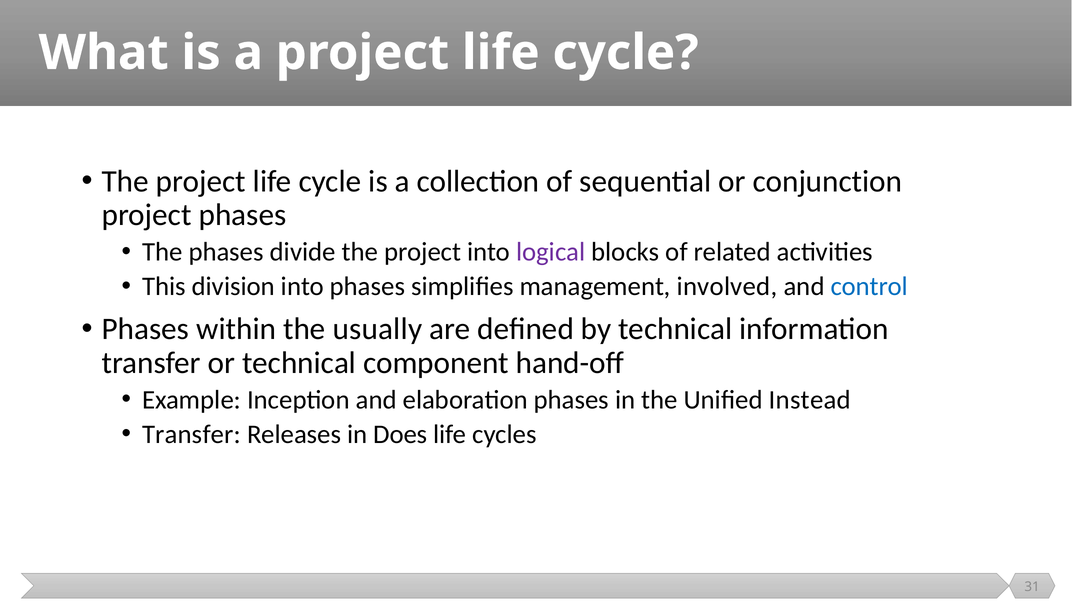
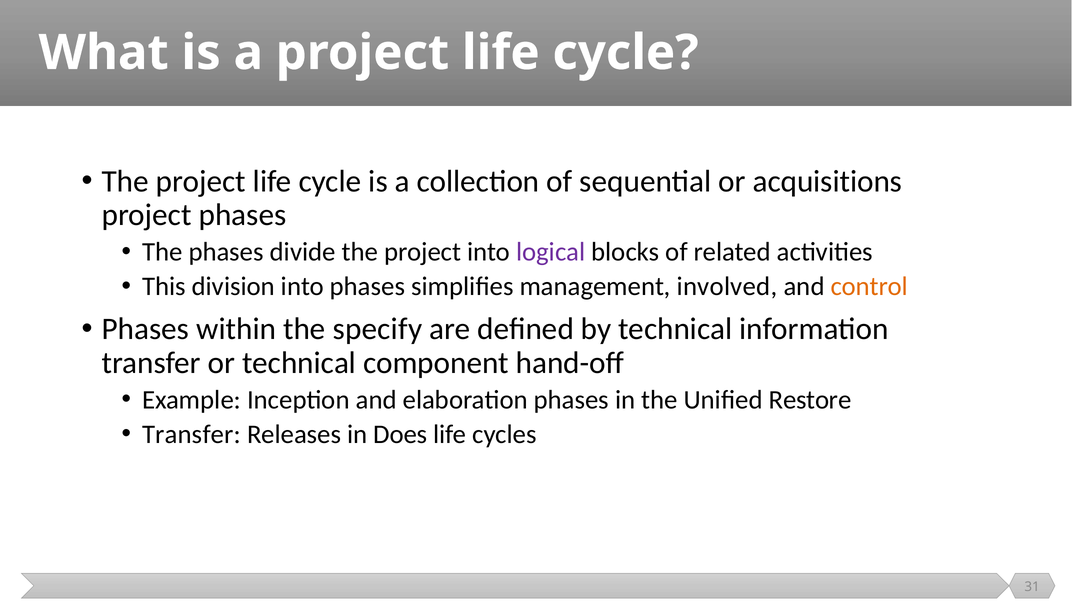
conjunction: conjunction -> acquisitions (827, 181)
control colour: blue -> orange (869, 286)
usually: usually -> specify (377, 329)
Instead: Instead -> Restore (810, 400)
